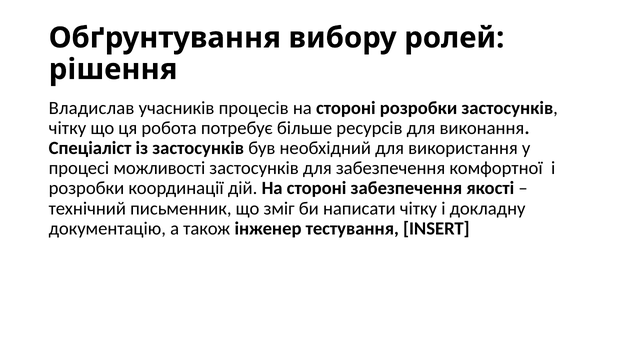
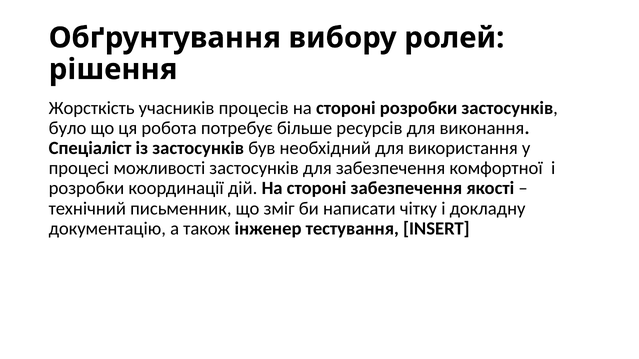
Владислав: Владислав -> Жорсткість (92, 108)
чітку: чітку -> було (68, 128)
